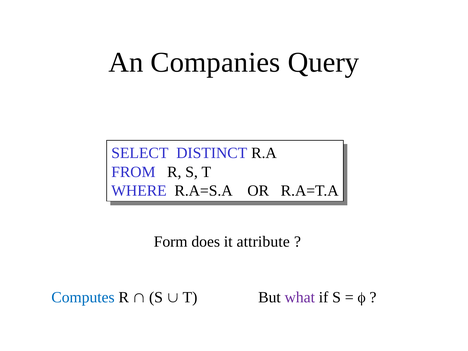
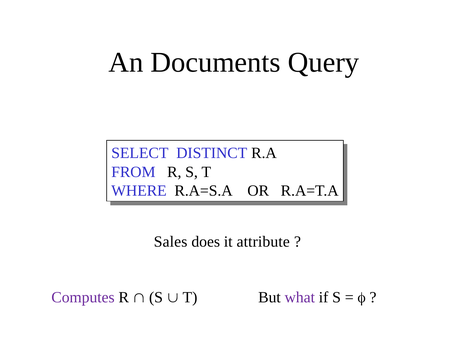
Companies: Companies -> Documents (216, 62)
Form: Form -> Sales (171, 242)
Computes colour: blue -> purple (83, 297)
